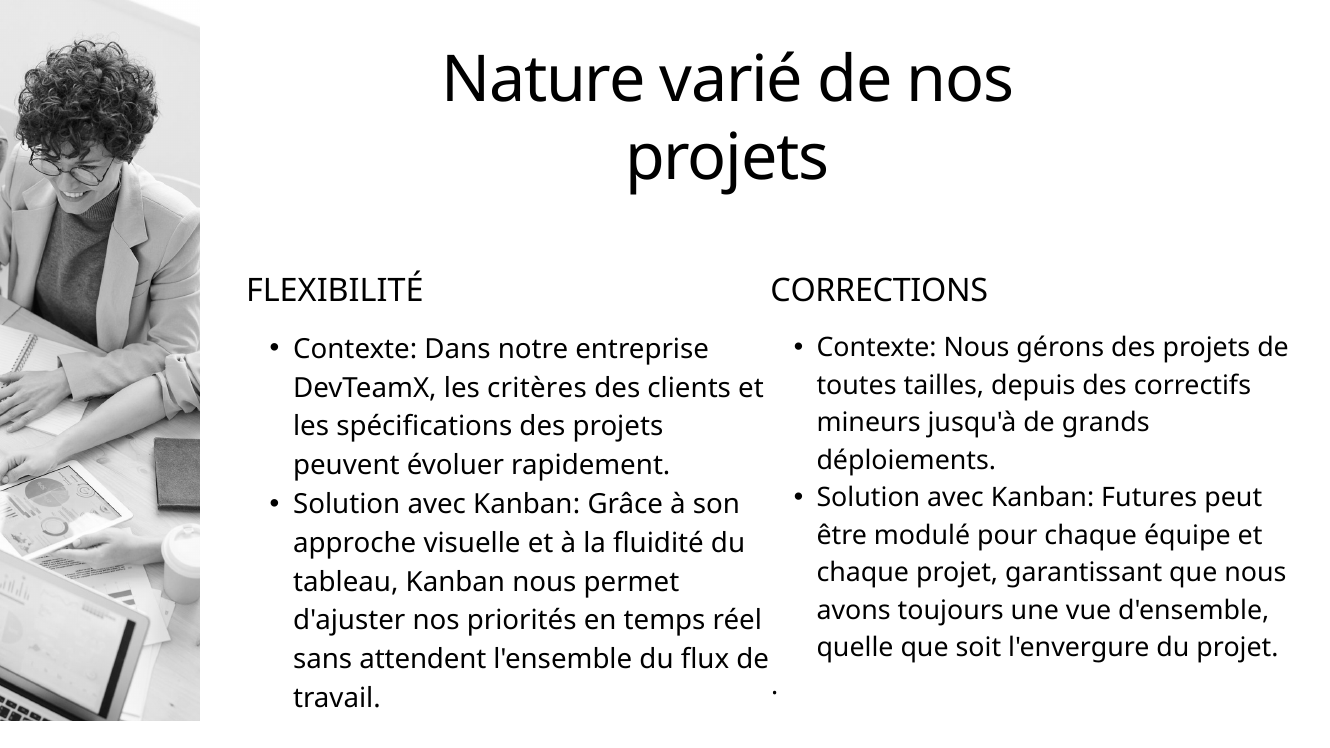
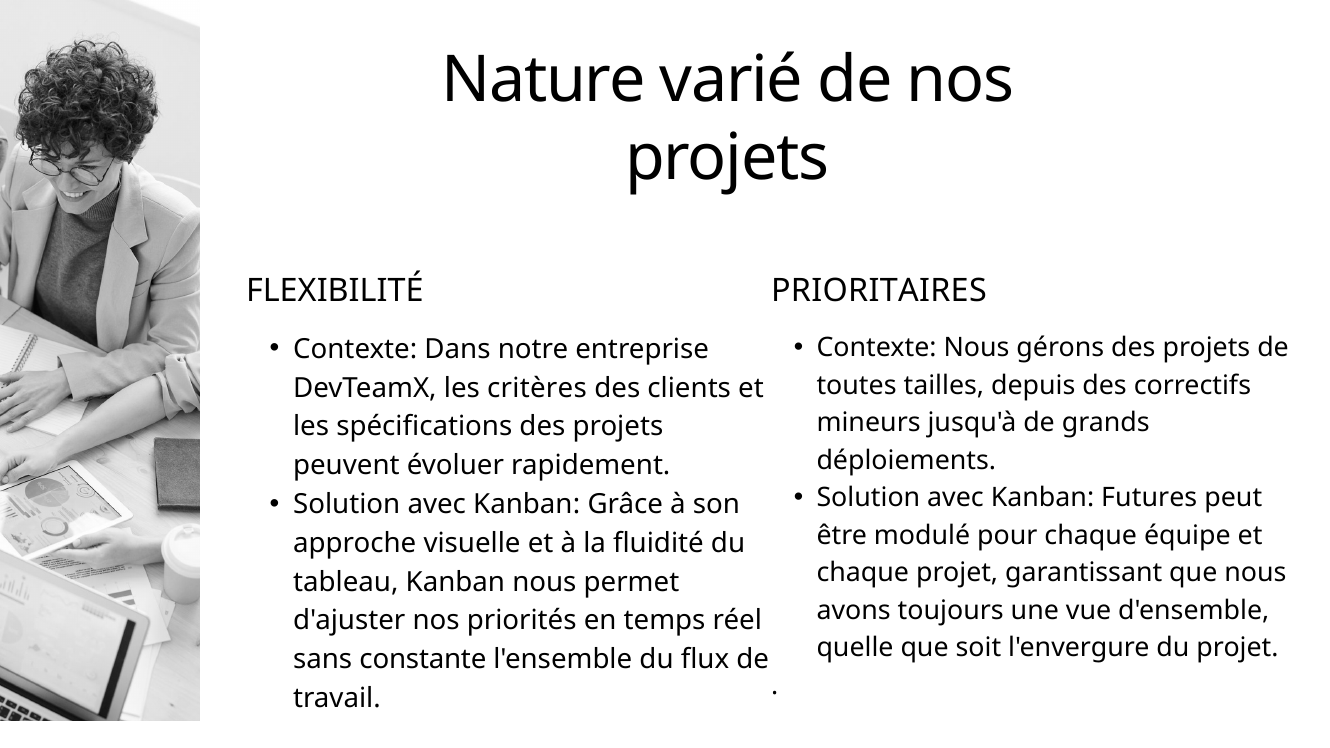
CORRECTIONS: CORRECTIONS -> PRIORITAIRES (879, 291)
attendent: attendent -> constante (423, 660)
